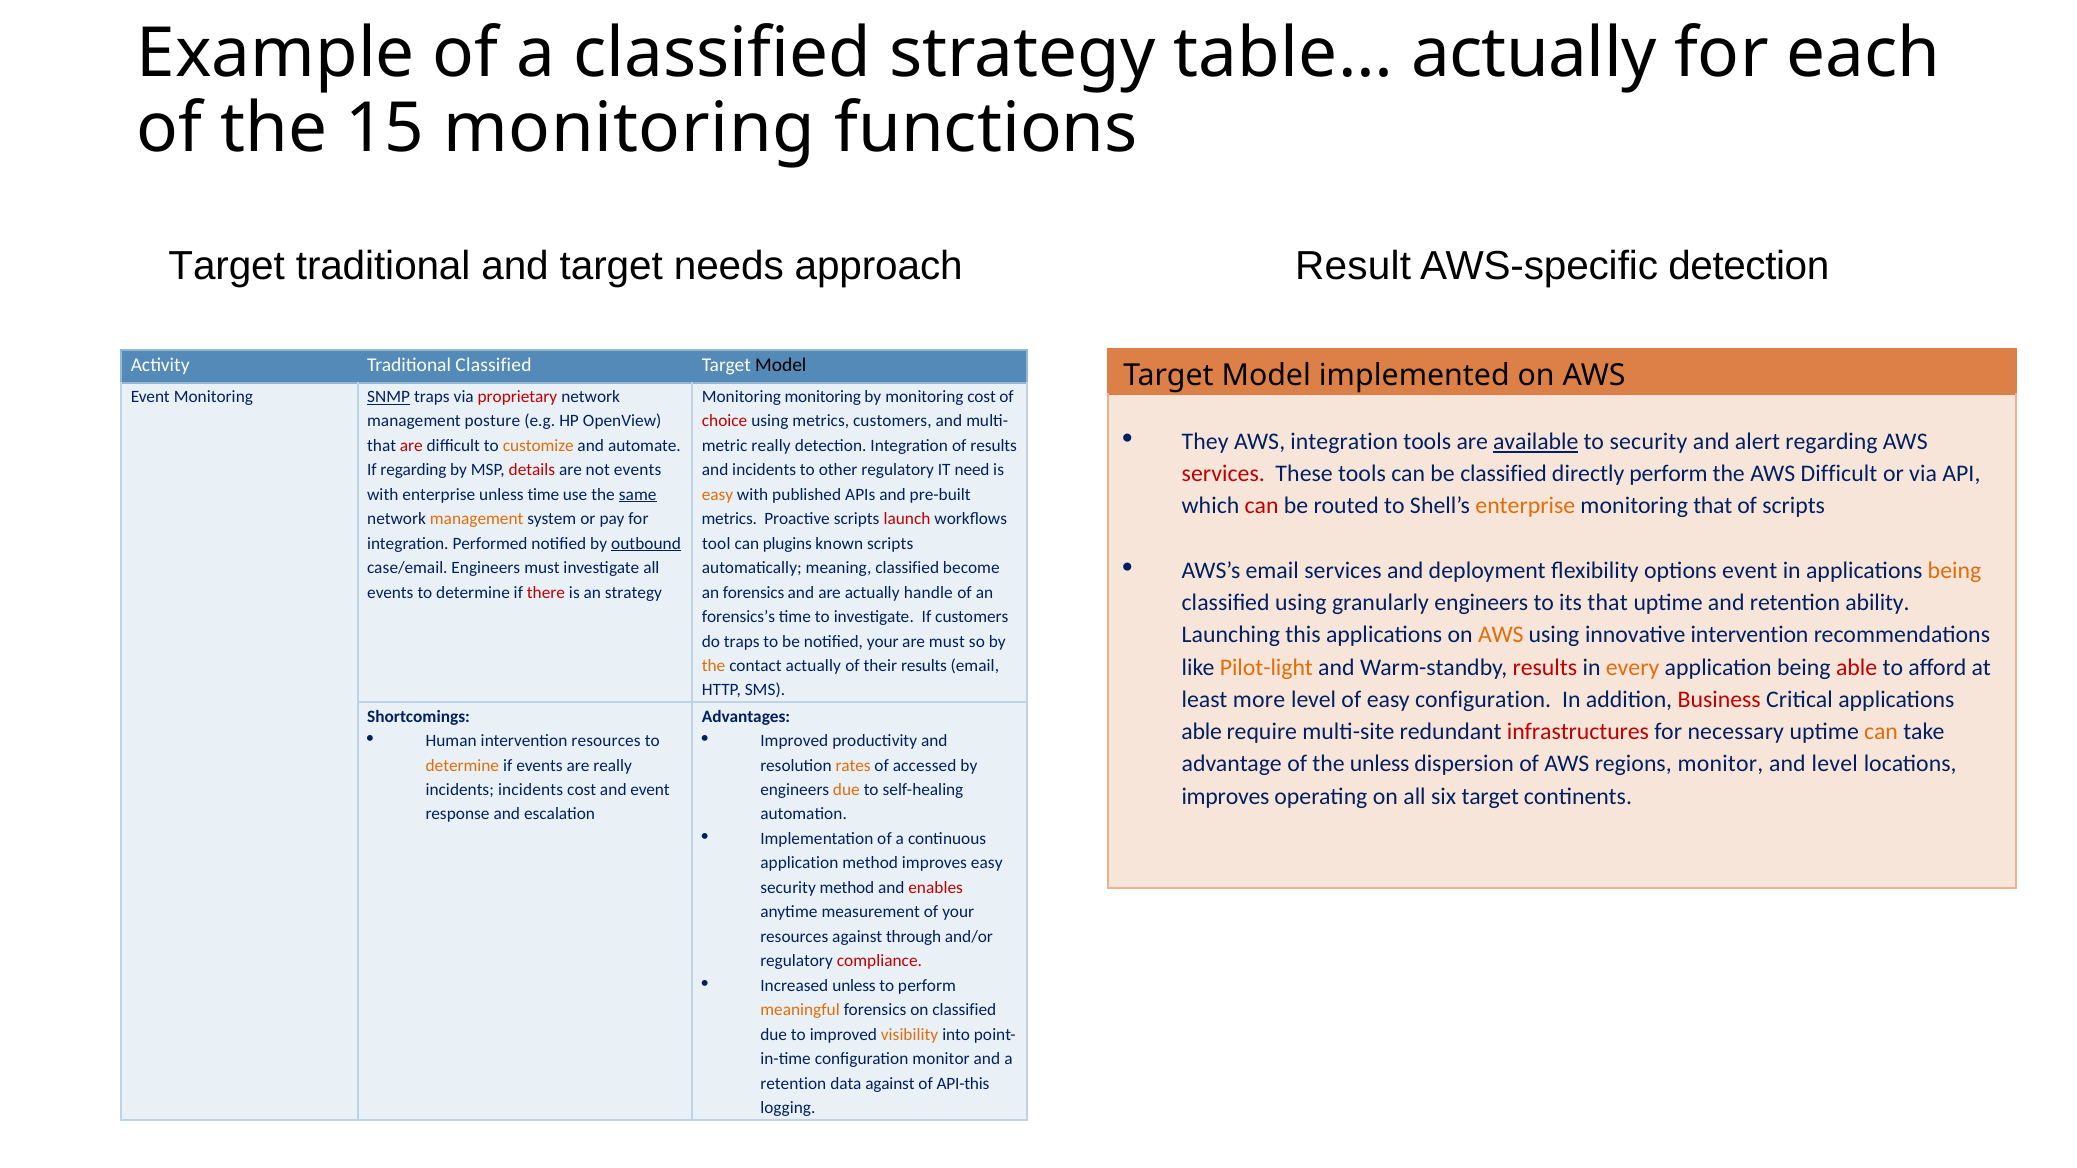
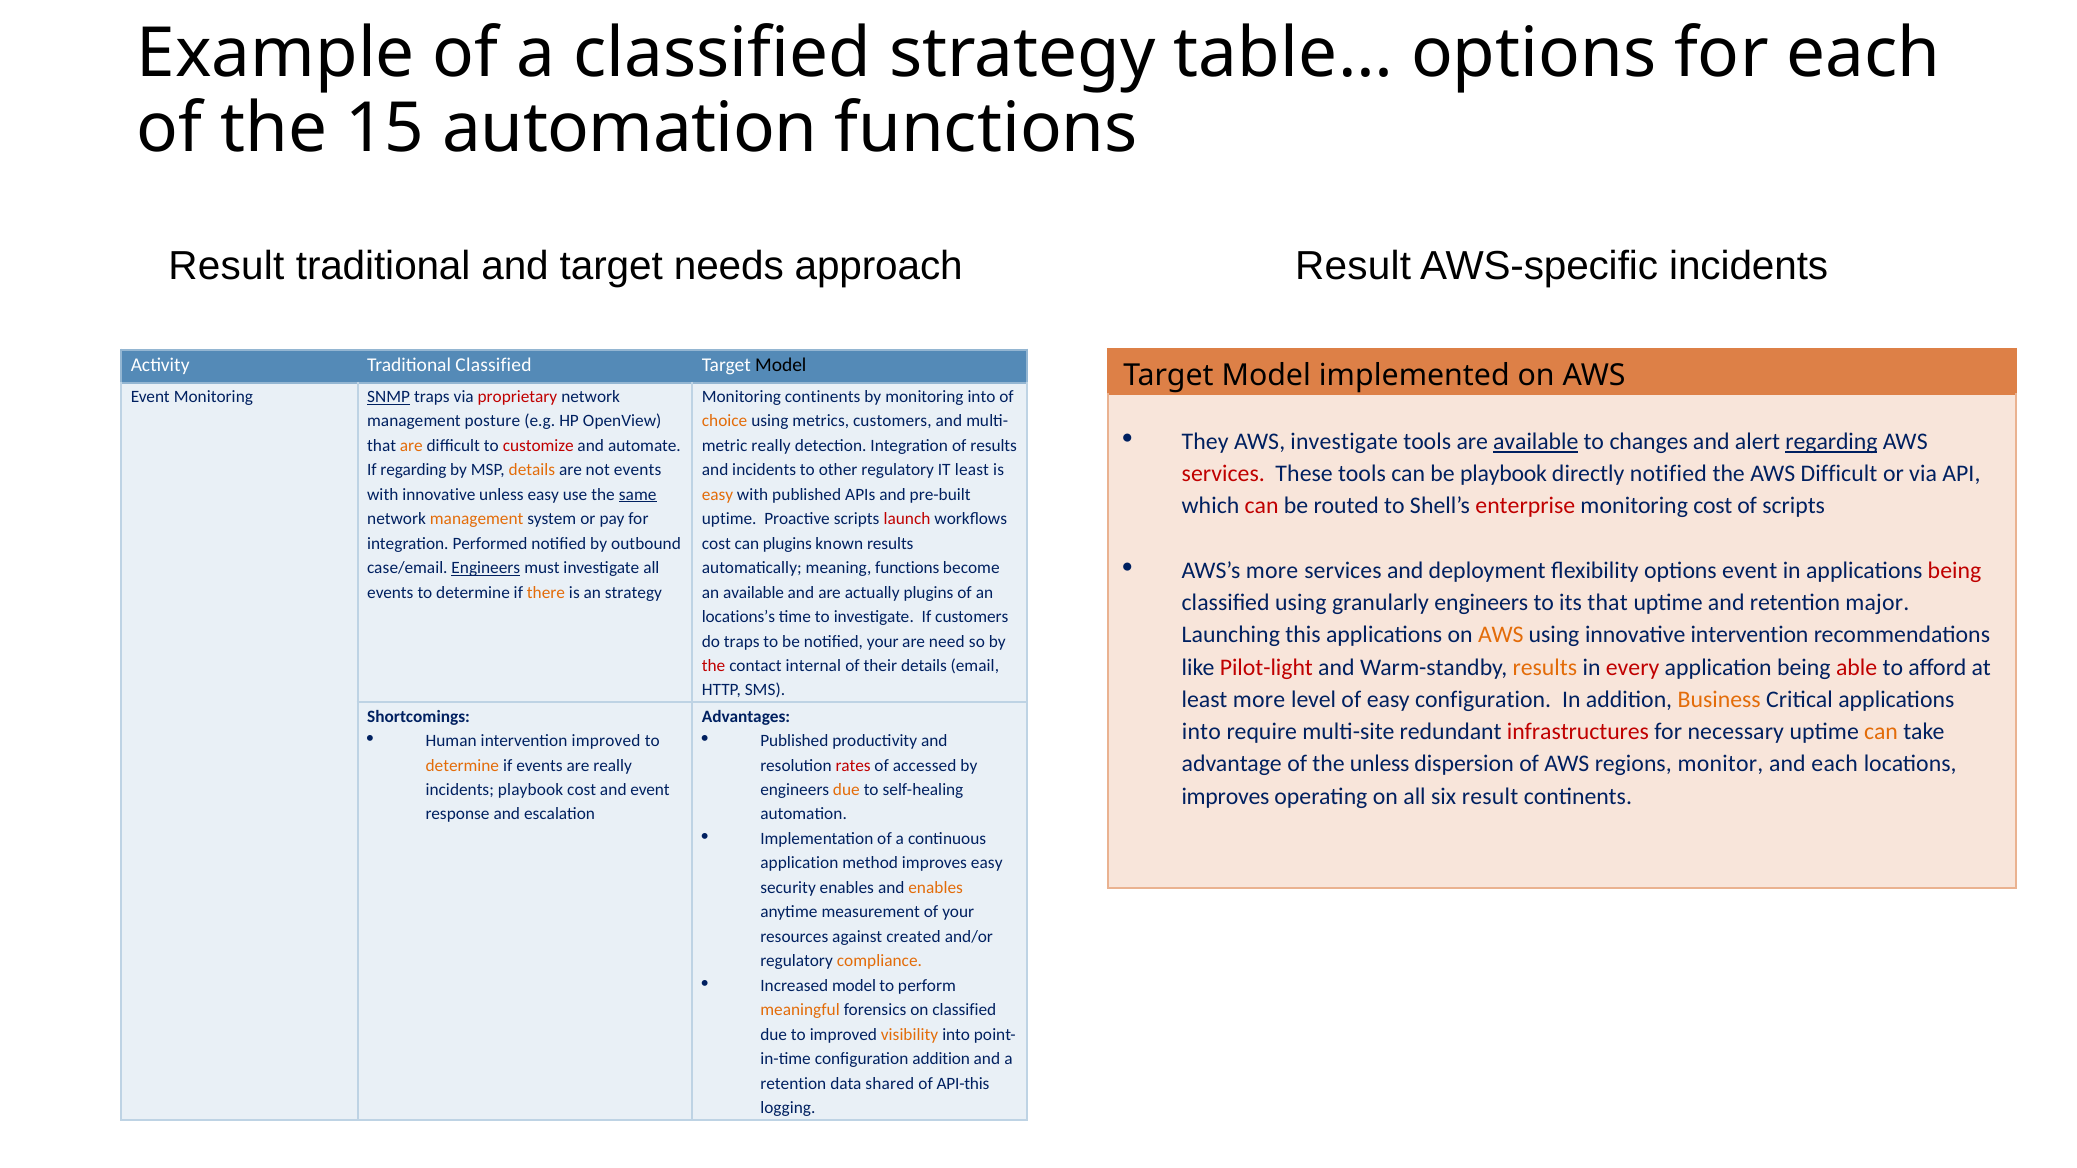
table… actually: actually -> options (1534, 54)
15 monitoring: monitoring -> automation (630, 129)
Target: Target -> Result (226, 266)
AWS-specific detection: detection -> incidents (1749, 266)
Monitoring monitoring: monitoring -> continents (823, 397)
monitoring cost: cost -> into (981, 397)
choice colour: red -> orange (725, 421)
AWS integration: integration -> investigate (1344, 442)
to security: security -> changes (1649, 442)
regarding underline: none -> present (1831, 442)
are colour: red -> orange (411, 446)
customize colour: orange -> red (538, 446)
details colour: red -> orange (532, 470)
IT need: need -> least (972, 470)
be classified: classified -> playbook (1504, 474)
directly perform: perform -> notified (1668, 474)
with enterprise: enterprise -> innovative (439, 495)
unless time: time -> easy (543, 495)
enterprise colour: orange -> red (1525, 506)
monitoring that: that -> cost (1713, 506)
metrics: metrics -> uptime (729, 519)
outbound underline: present -> none (646, 544)
tool: tool -> cost (716, 544)
known scripts: scripts -> results (890, 544)
AWS’s email: email -> more (1272, 571)
being colour: orange -> red (1955, 571)
Engineers underline: none -> present (486, 568)
meaning classified: classified -> functions (907, 568)
there colour: red -> orange (546, 593)
an forensics: forensics -> available (754, 593)
actually handle: handle -> plugins (928, 593)
ability: ability -> major (1877, 603)
forensics’s: forensics’s -> locations’s (739, 617)
are must: must -> need (947, 641)
Pilot-light colour: orange -> red (1266, 667)
results colour: red -> orange (1545, 667)
every colour: orange -> red (1633, 667)
the colour: orange -> red (714, 666)
contact actually: actually -> internal (813, 666)
their results: results -> details (924, 666)
Business colour: red -> orange (1719, 700)
able: able -> into (1201, 732)
intervention resources: resources -> improved (606, 741)
Improved: Improved -> Published (794, 741)
and level: level -> each (1835, 764)
rates colour: orange -> red (853, 765)
incidents incidents: incidents -> playbook (531, 790)
six target: target -> result (1490, 797)
security method: method -> enables (847, 888)
enables colour: red -> orange (936, 888)
through: through -> created (913, 937)
compliance colour: red -> orange (879, 961)
Increased unless: unless -> model (854, 986)
configuration monitor: monitor -> addition (941, 1059)
data against: against -> shared (890, 1084)
